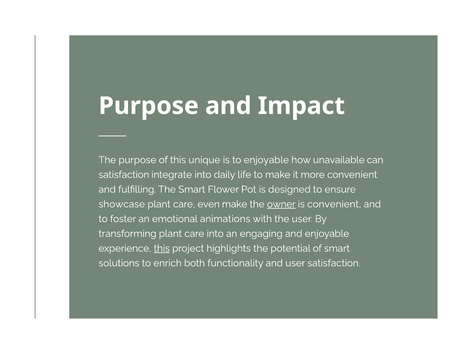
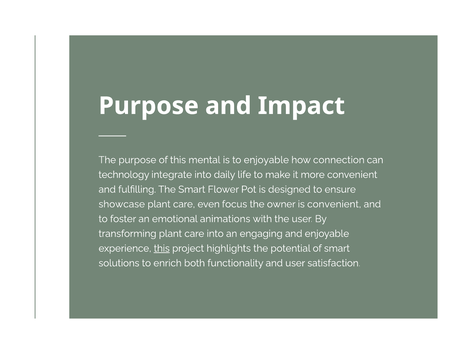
unique: unique -> mental (204, 160)
unavailable: unavailable -> connection (339, 160)
satisfaction: satisfaction -> technology (124, 175)
even make: make -> focus (235, 205)
owner underline: present -> none (281, 205)
